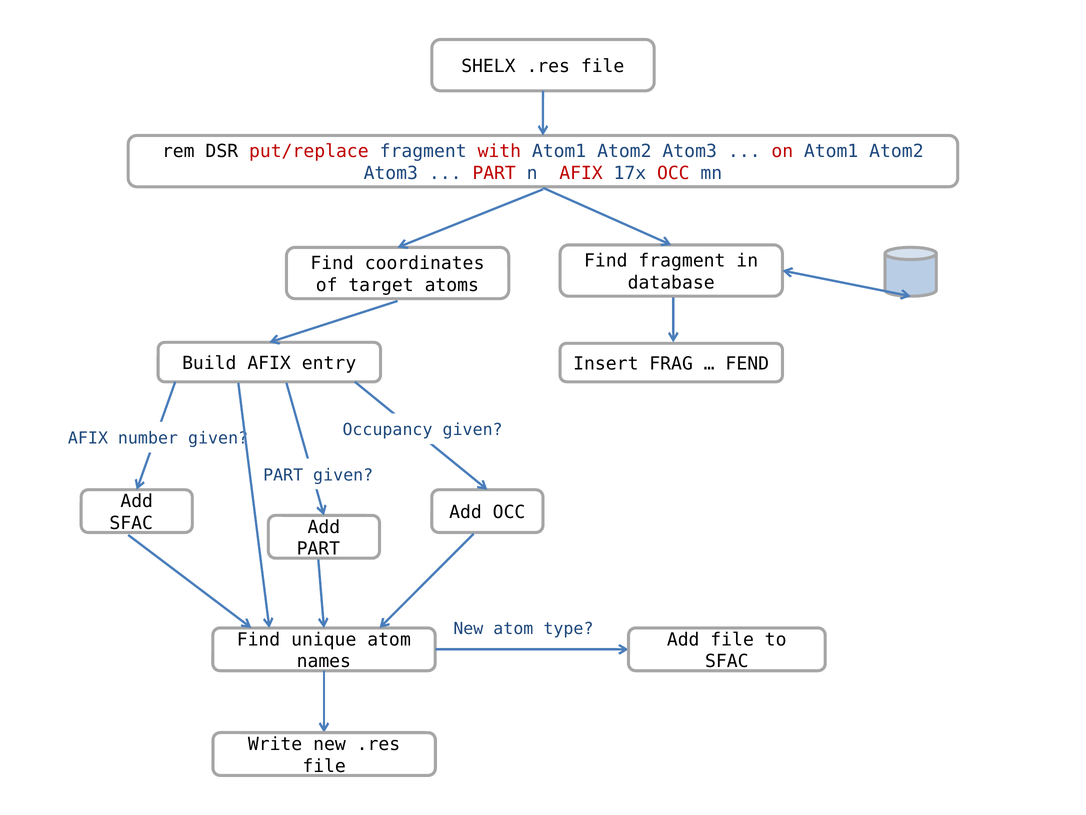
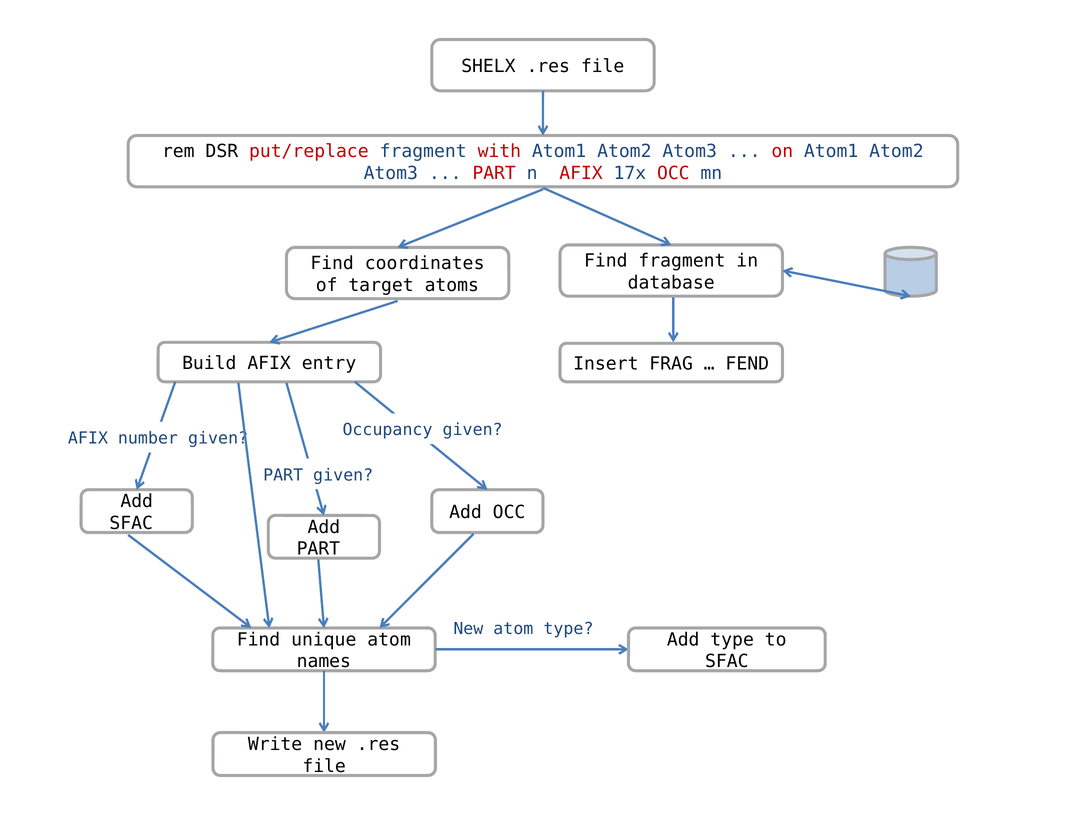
Add file: file -> type (732, 639)
